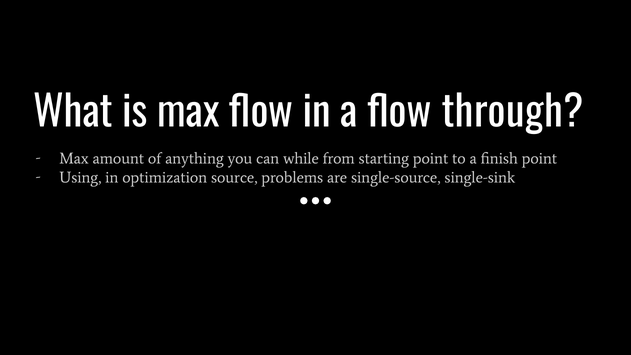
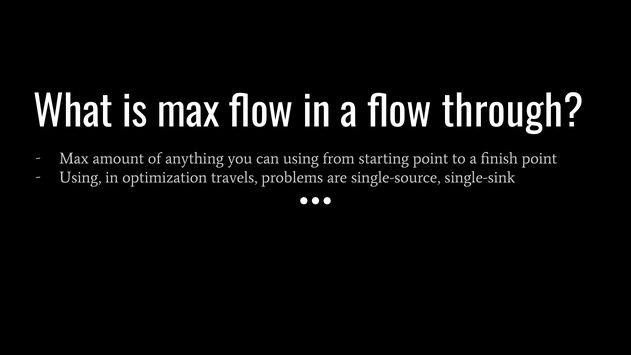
can while: while -> using (301, 159)
source: source -> travels (234, 177)
